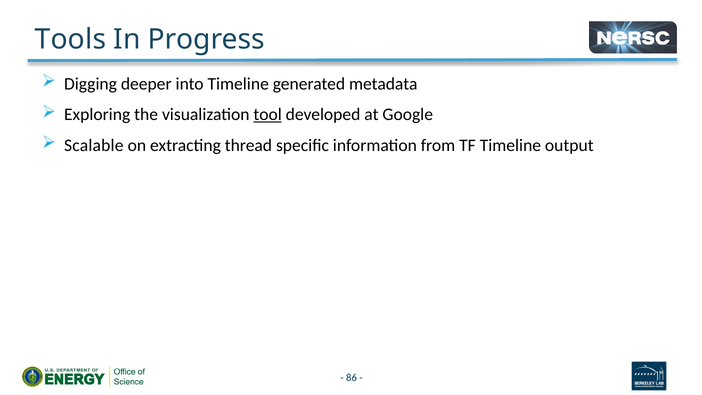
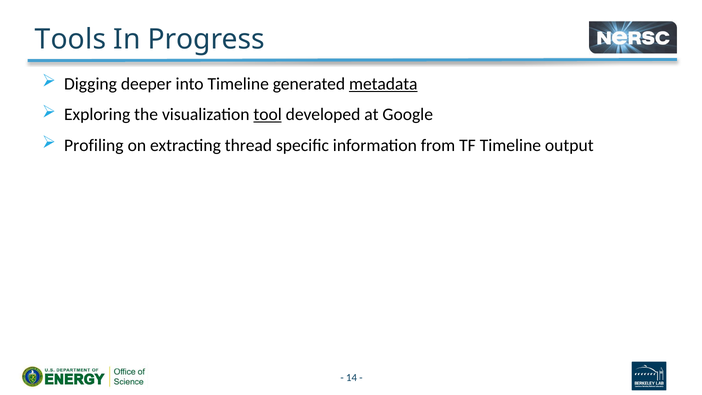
metadata underline: none -> present (383, 84)
Scalable: Scalable -> Profiling (94, 145)
86: 86 -> 14 (352, 378)
